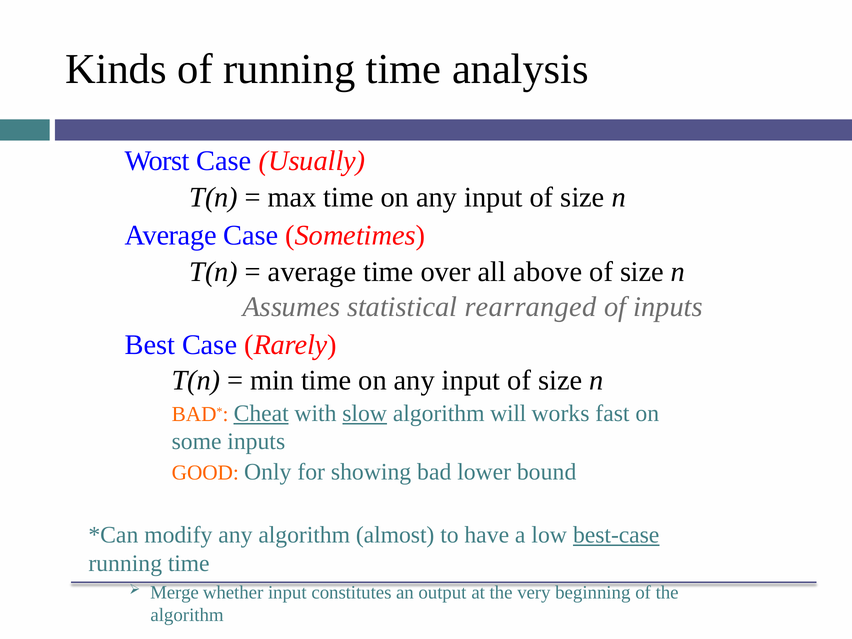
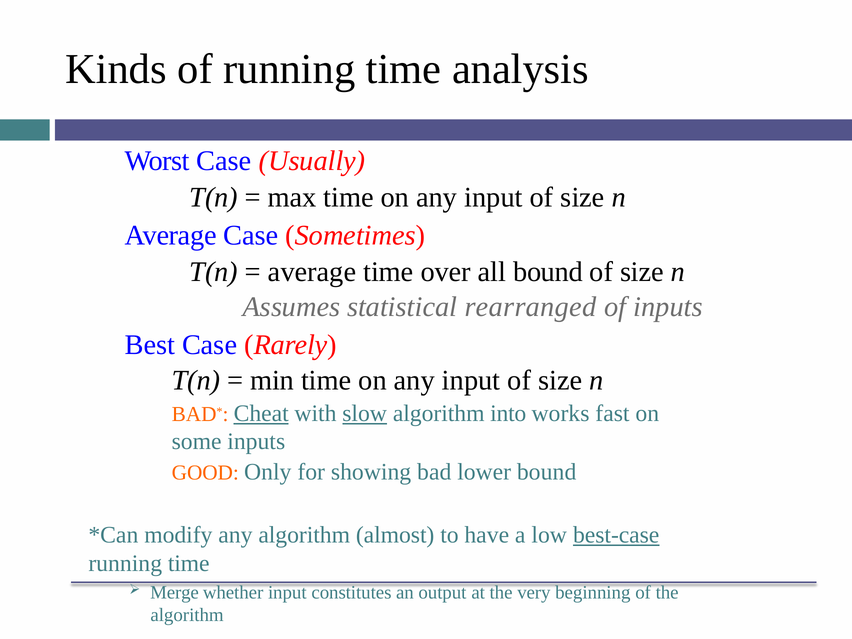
all above: above -> bound (548, 272)
will: will -> into (508, 413)
